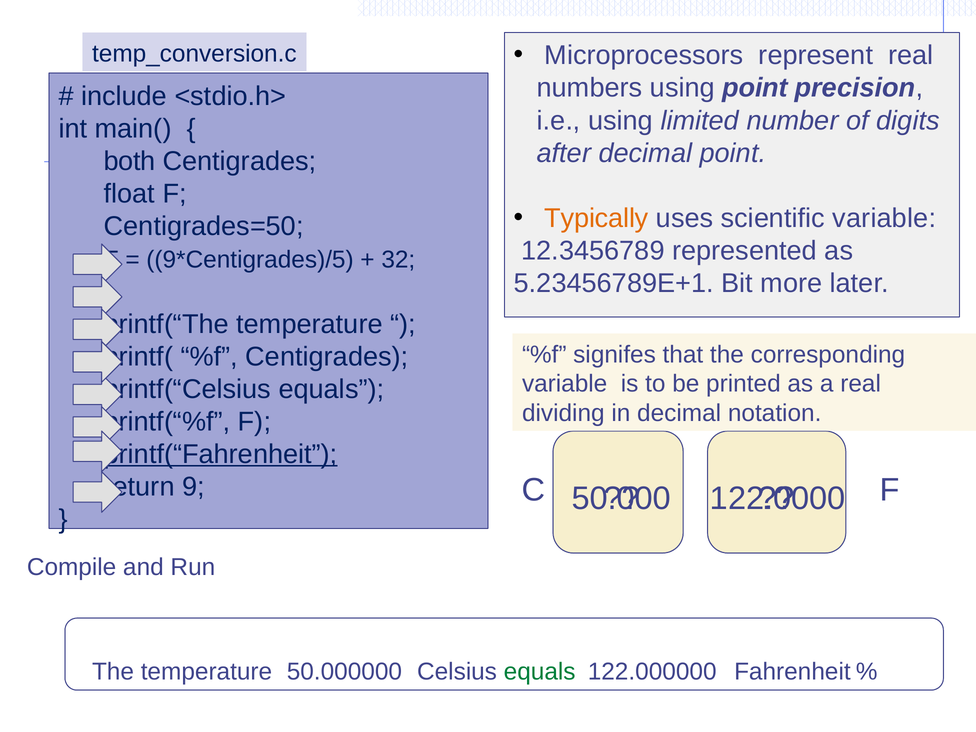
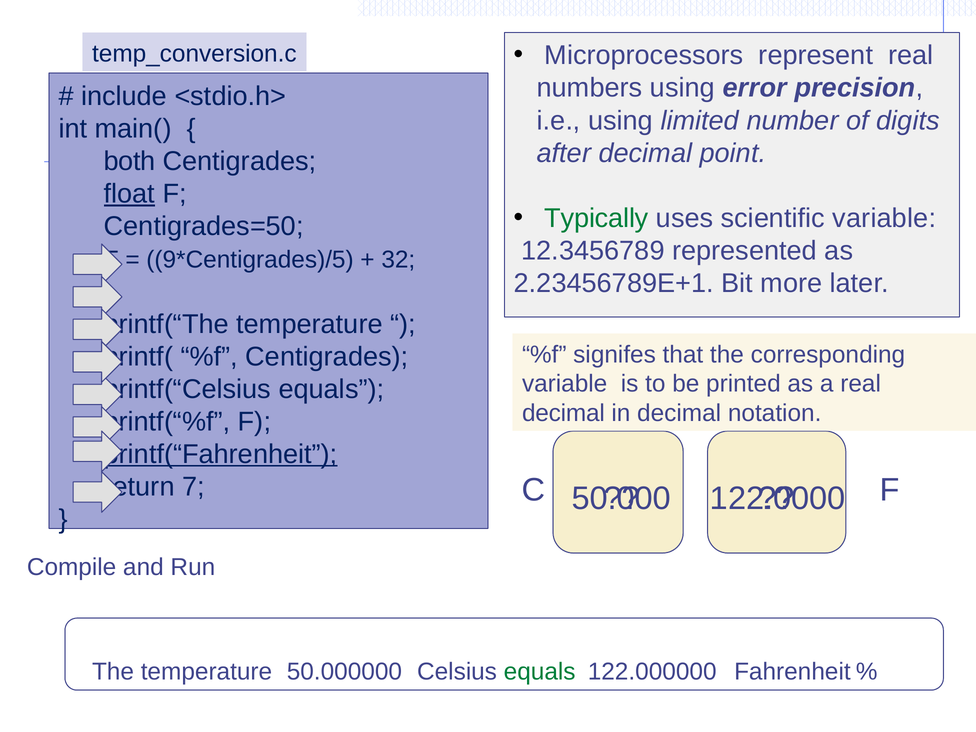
using point: point -> error (755, 88)
float underline: none -> present (129, 194)
Typically colour: orange -> green (596, 218)
5.23456789E+1: 5.23456789E+1 -> 2.23456789E+1 (614, 283)
dividing: dividing -> decimal (563, 413)
9: 9 -> 7 (193, 487)
